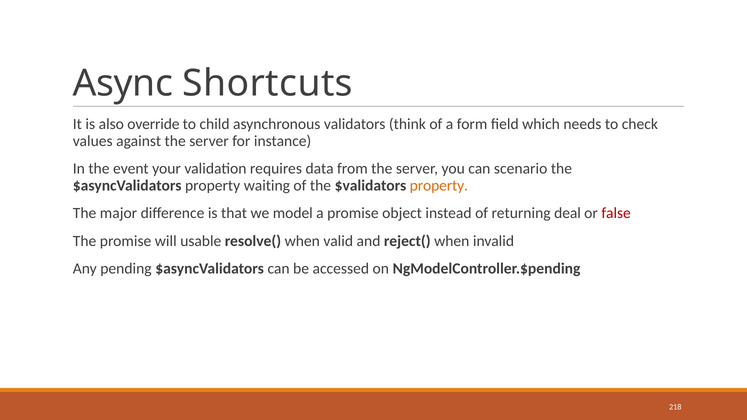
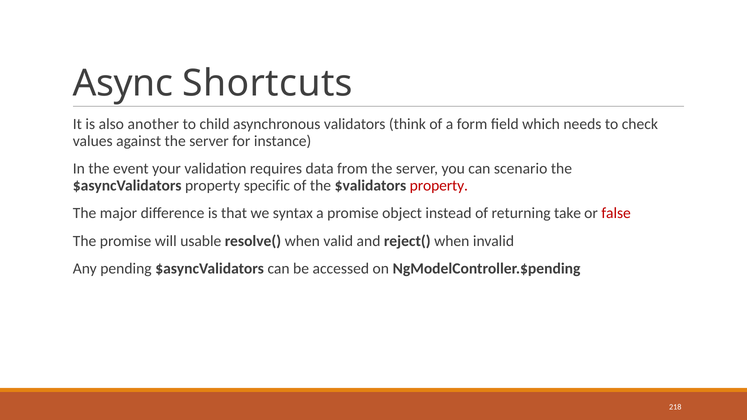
override: override -> another (153, 124)
waiting: waiting -> specific (267, 186)
property colour: orange -> red (439, 186)
model: model -> syntax (293, 213)
deal: deal -> take (568, 213)
